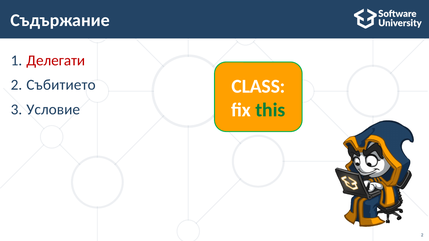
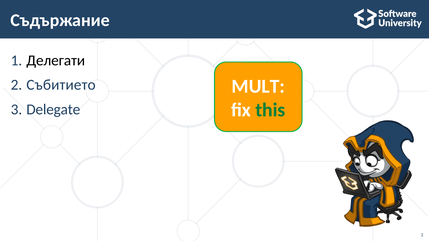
Делегати colour: red -> black (56, 61)
CLASS: CLASS -> MULT (258, 86)
Условие: Условие -> Delegate (53, 110)
